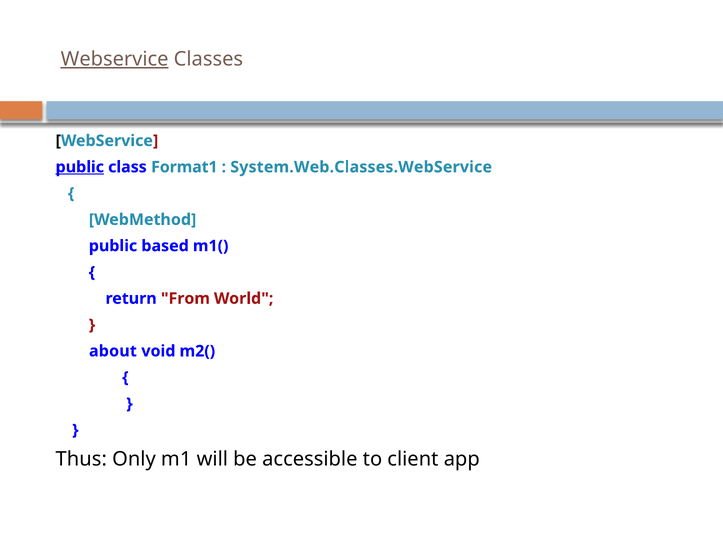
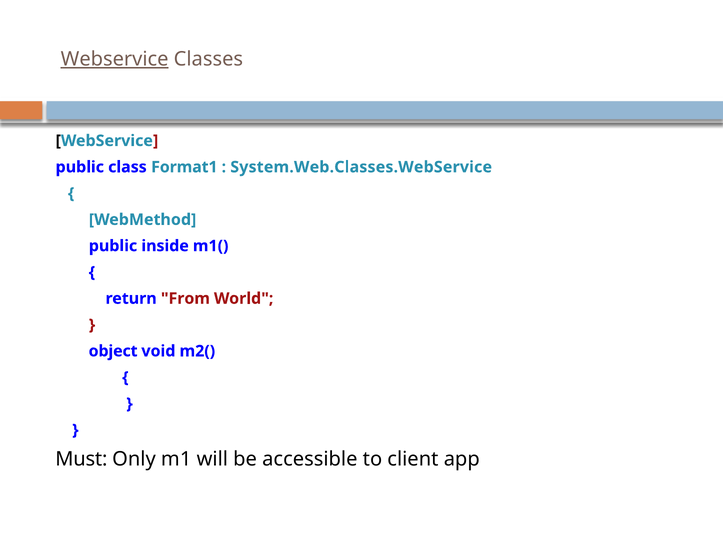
public underline: present -> none (80, 167)
based: based -> inside (165, 246)
about: about -> object (113, 351)
Thus: Thus -> Must (81, 459)
